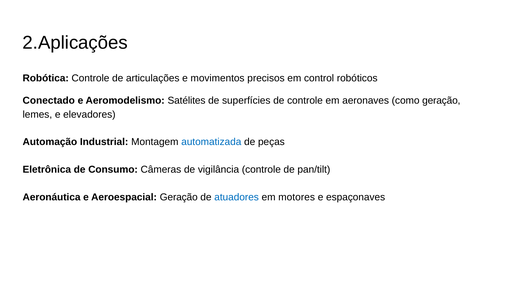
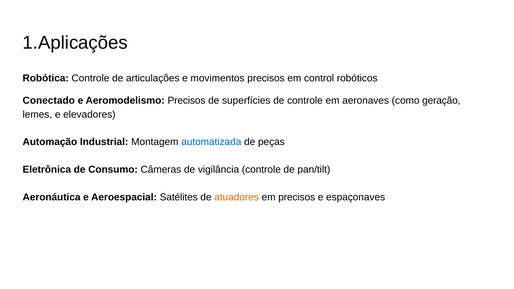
2.Aplicações: 2.Aplicações -> 1.Aplicações (75, 43)
Aeromodelismo Satélites: Satélites -> Precisos (187, 101)
Aeroespacial Geração: Geração -> Satélites (179, 197)
atuadores colour: blue -> orange (237, 197)
em motores: motores -> precisos (297, 197)
